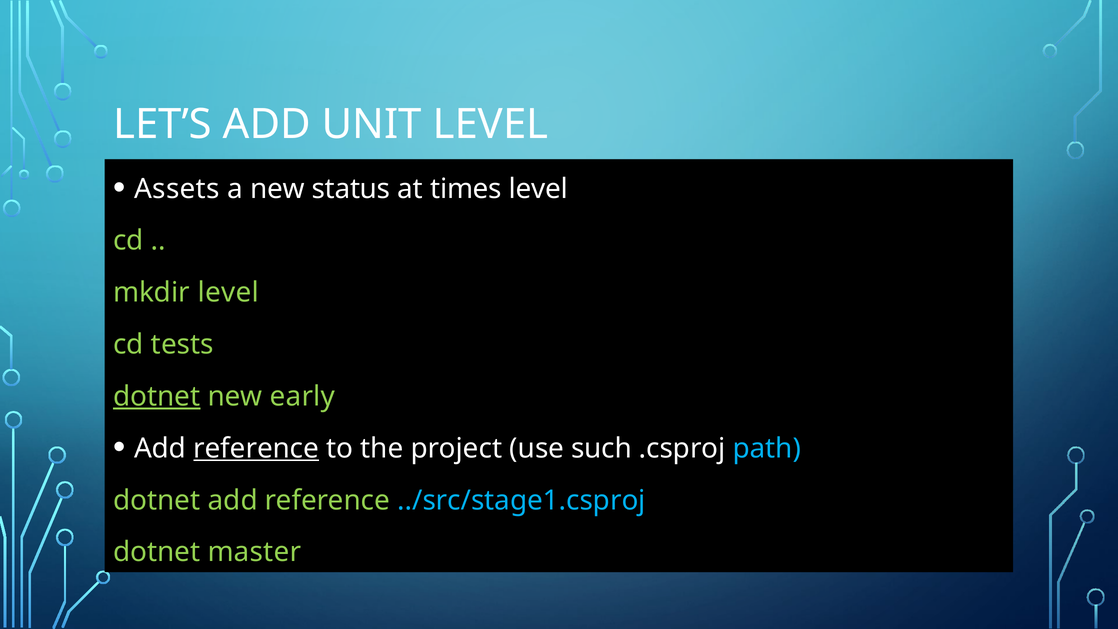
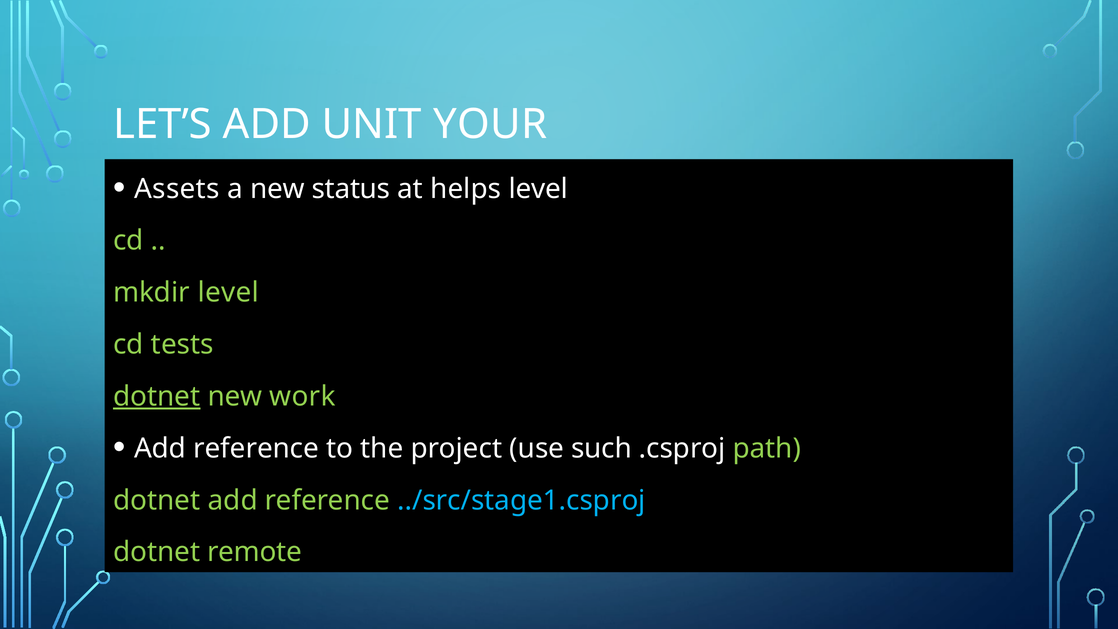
UNIT LEVEL: LEVEL -> YOUR (490, 124)
times: times -> helps (466, 189)
early: early -> work (302, 396)
reference underline: present -> none (256, 448)
path colour: light blue -> light green (767, 448)
master: master -> remote (255, 552)
